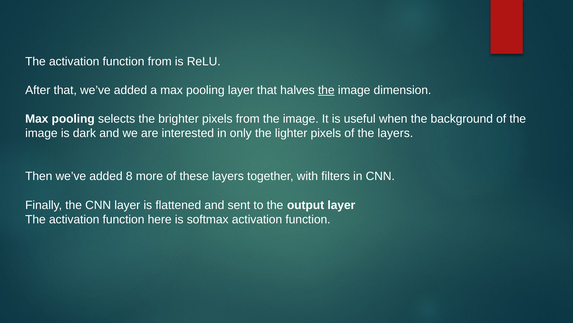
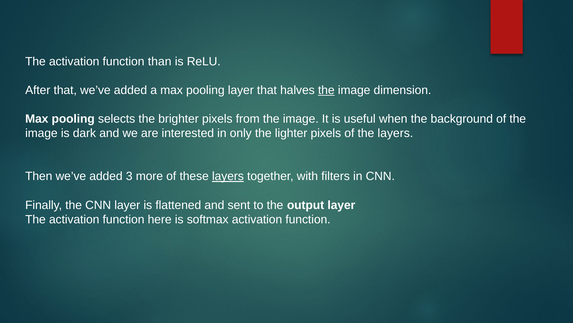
function from: from -> than (160, 61)
8: 8 -> 3 (129, 176)
layers underline: none -> present (228, 176)
